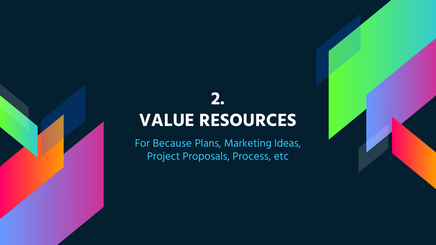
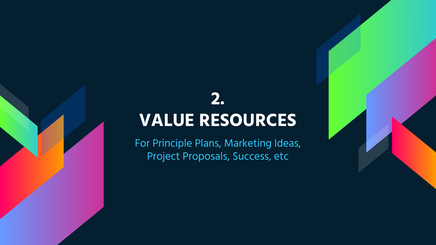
Because: Because -> Principle (172, 143)
Process: Process -> Success (252, 157)
